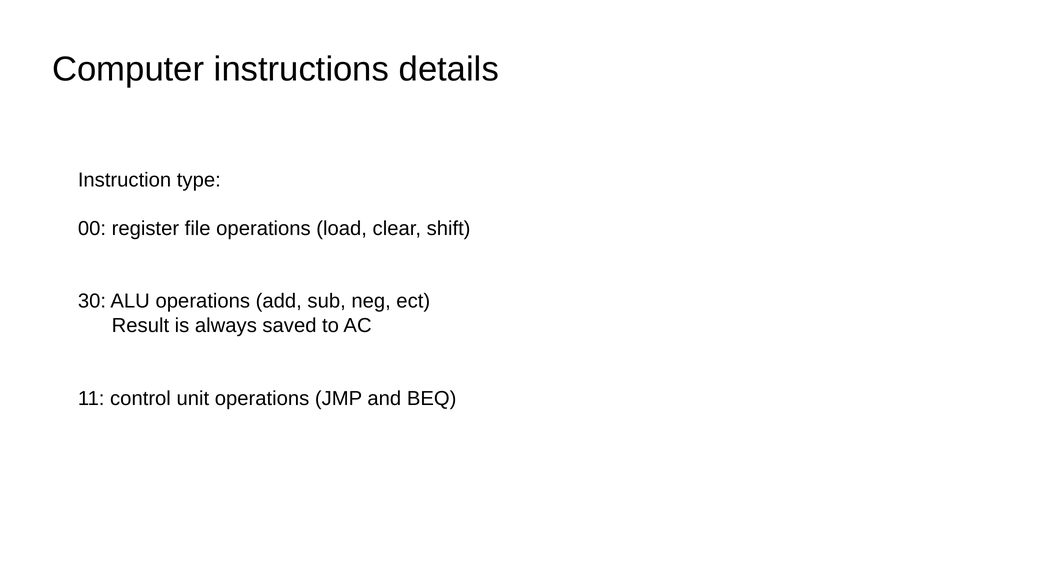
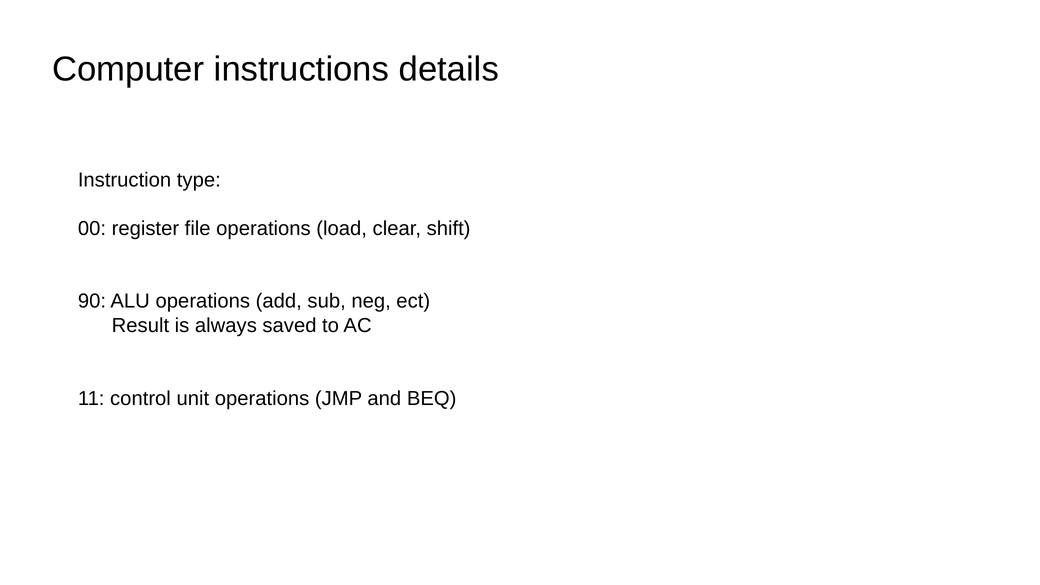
30: 30 -> 90 (92, 301)
